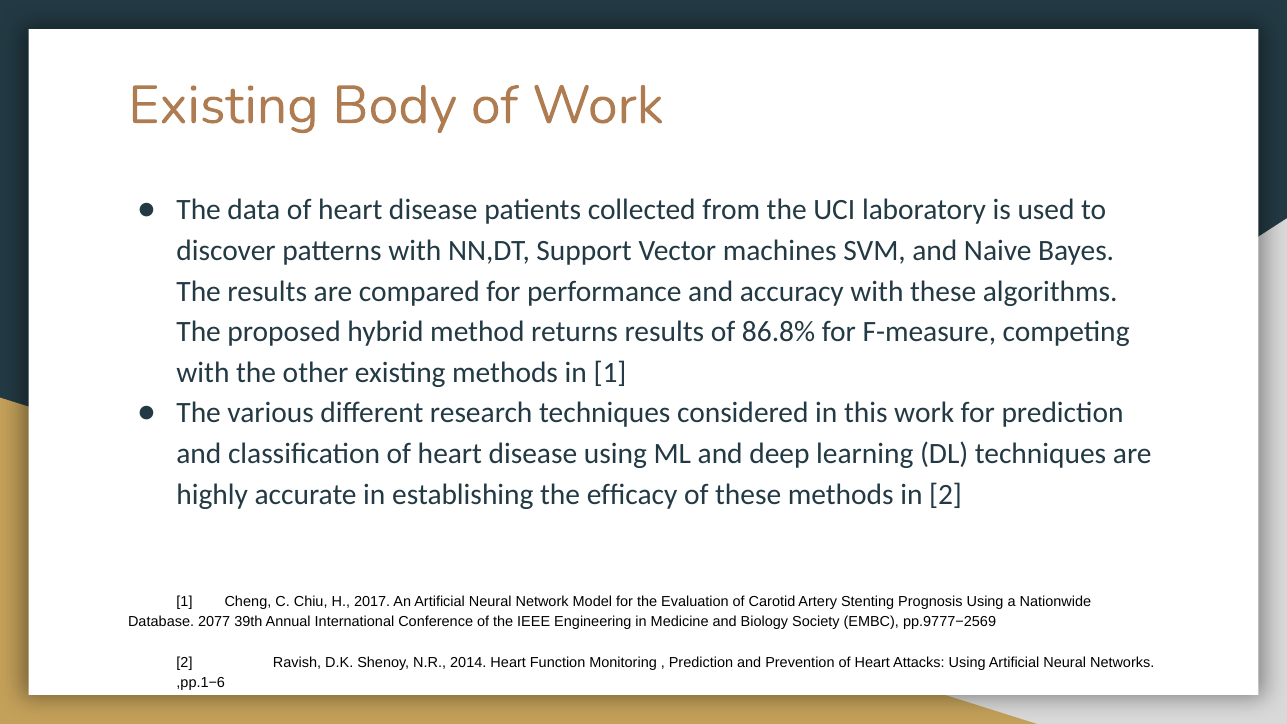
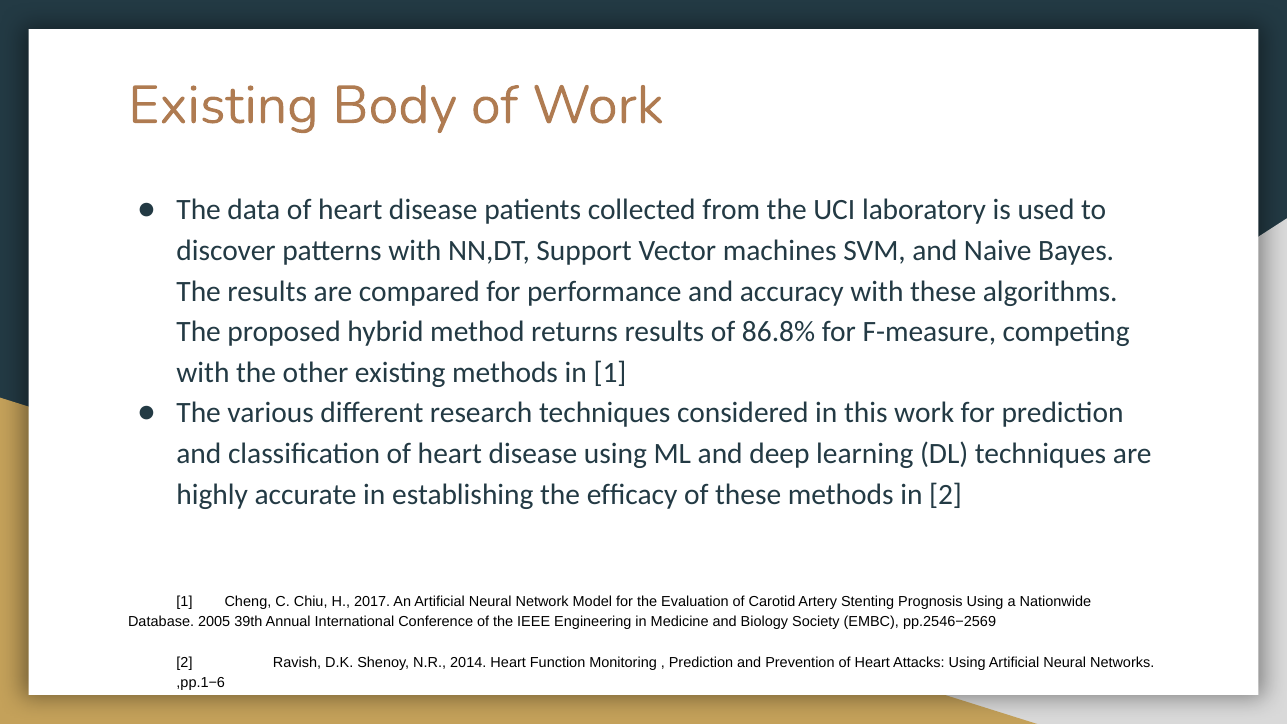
2077: 2077 -> 2005 (214, 621)
pp.9777−2569: pp.9777−2569 -> pp.2546−2569 (950, 621)
